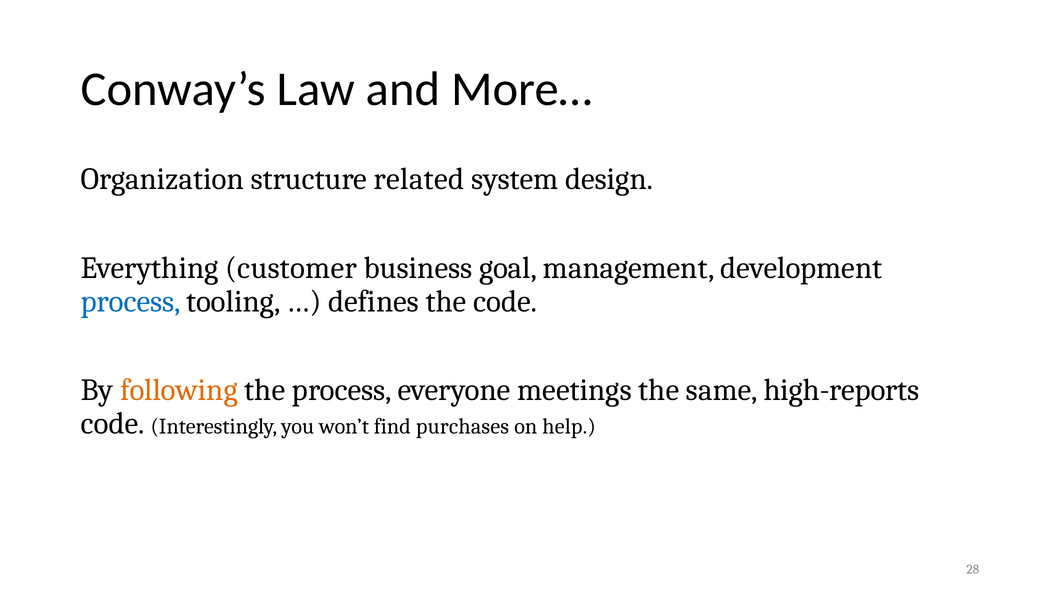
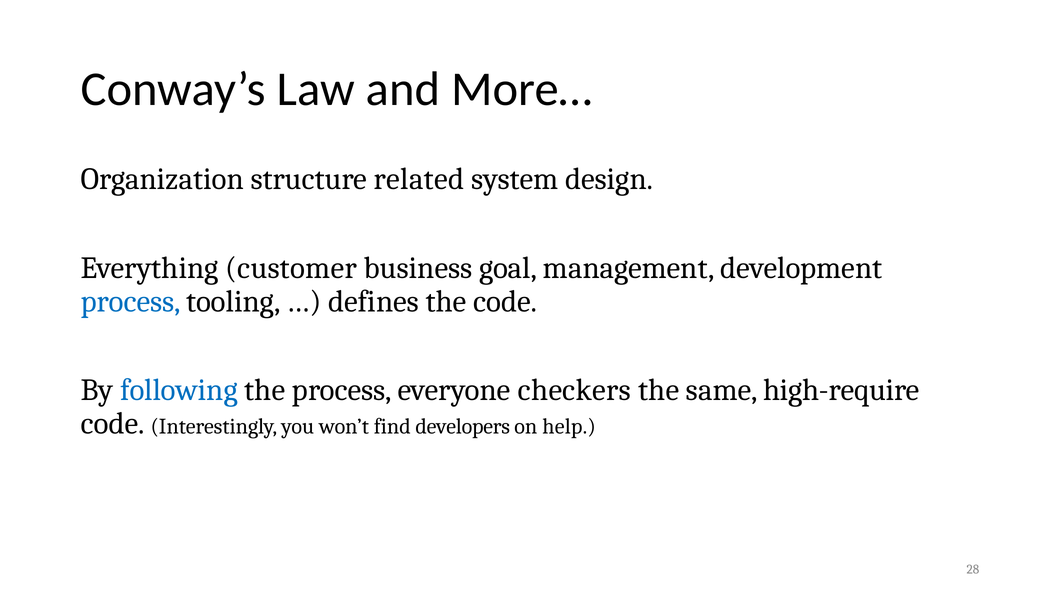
following colour: orange -> blue (179, 390)
meetings: meetings -> checkers (574, 390)
high-reports: high-reports -> high-require (841, 390)
purchases: purchases -> developers (463, 427)
